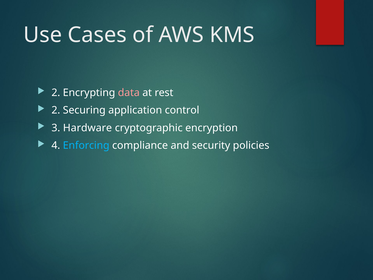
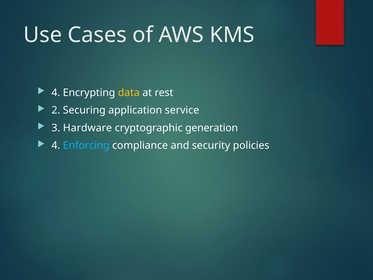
2: 2 -> 4 (56, 93)
data colour: pink -> yellow (129, 93)
control: control -> service (182, 110)
encryption: encryption -> generation (212, 128)
